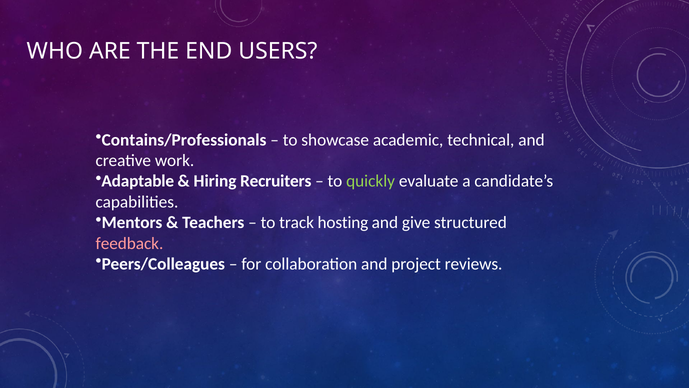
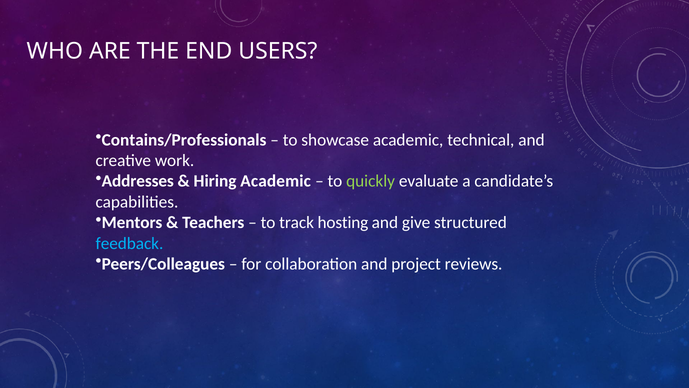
Adaptable: Adaptable -> Addresses (138, 181)
Hiring Recruiters: Recruiters -> Academic (276, 181)
feedback colour: pink -> light blue (129, 243)
